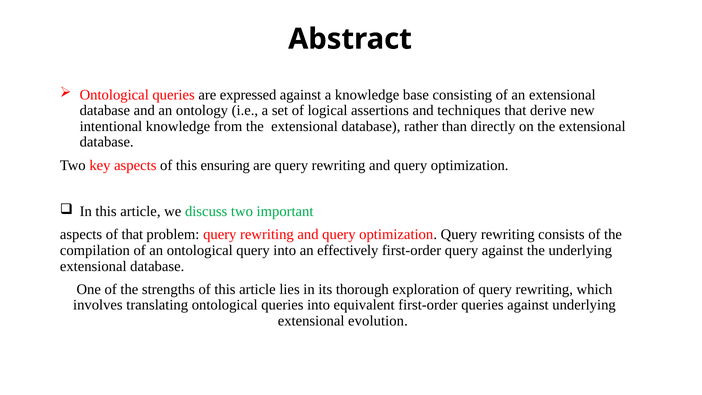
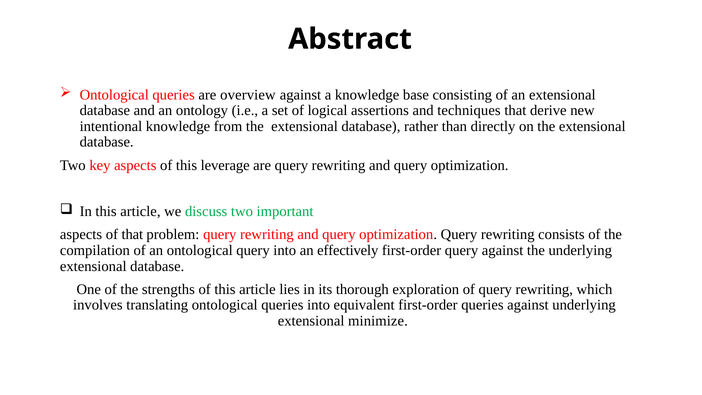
expressed: expressed -> overview (248, 95)
ensuring: ensuring -> leverage (225, 165)
evolution: evolution -> minimize (378, 321)
